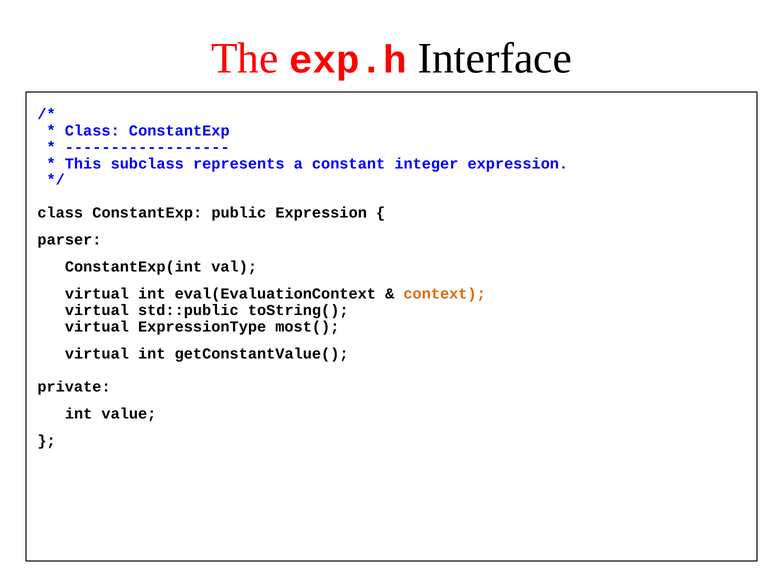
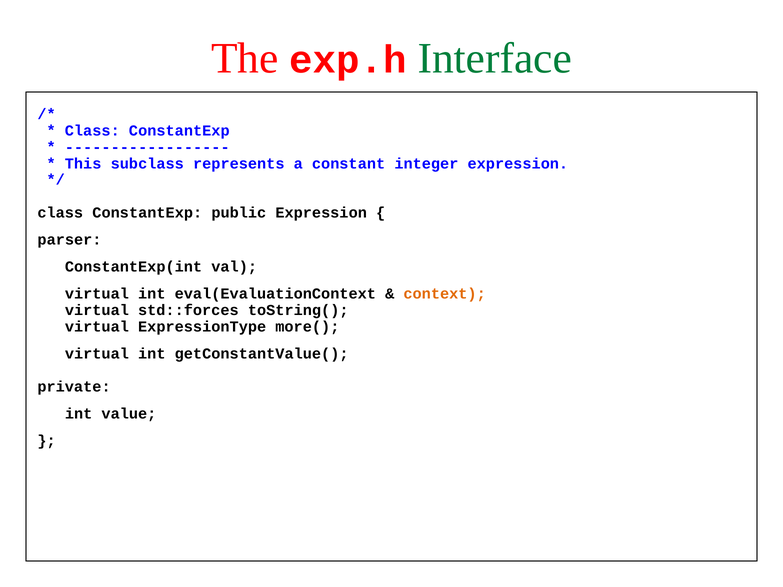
Interface colour: black -> green (495, 58)
std::public: std::public -> std::forces (188, 310)
most(: most( -> more( (307, 327)
